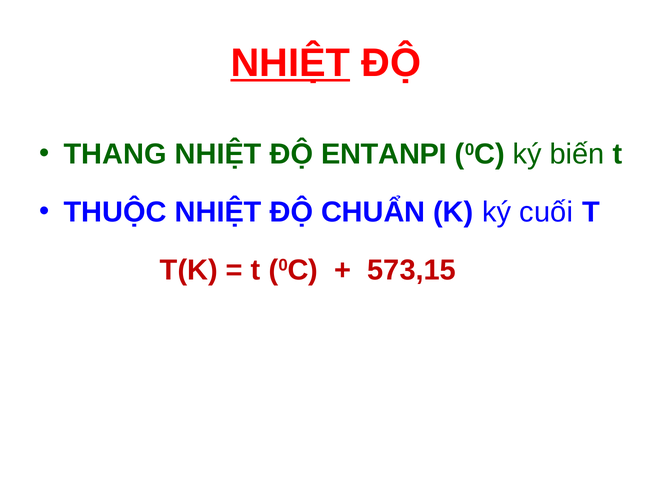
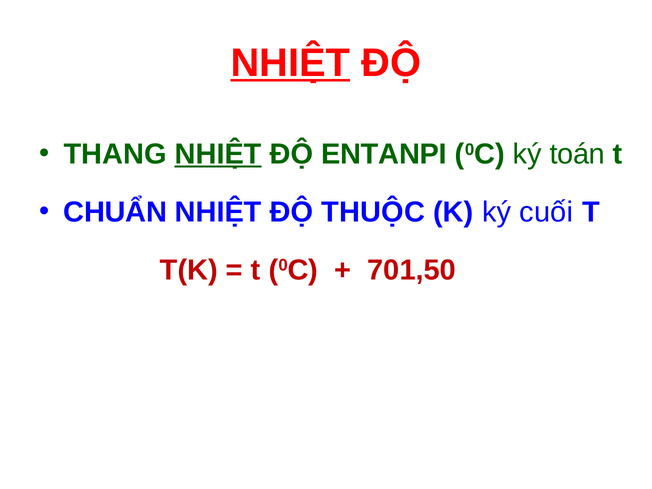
NHIỆT underline: none -> present (218, 154)
biến: biến -> toán (577, 154)
THUỘC: THUỘC -> CHUẨN (115, 212)
CHUẨN: CHUẨN -> THUỘC (373, 212)
573,15: 573,15 -> 701,50 (412, 270)
